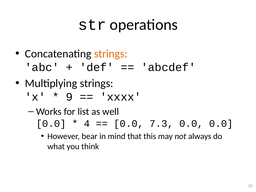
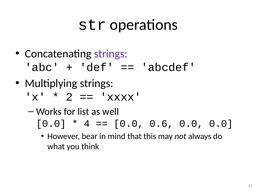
strings colour: orange -> purple (111, 54)
9: 9 -> 2 (69, 97)
7.3: 7.3 -> 0.6 (161, 124)
